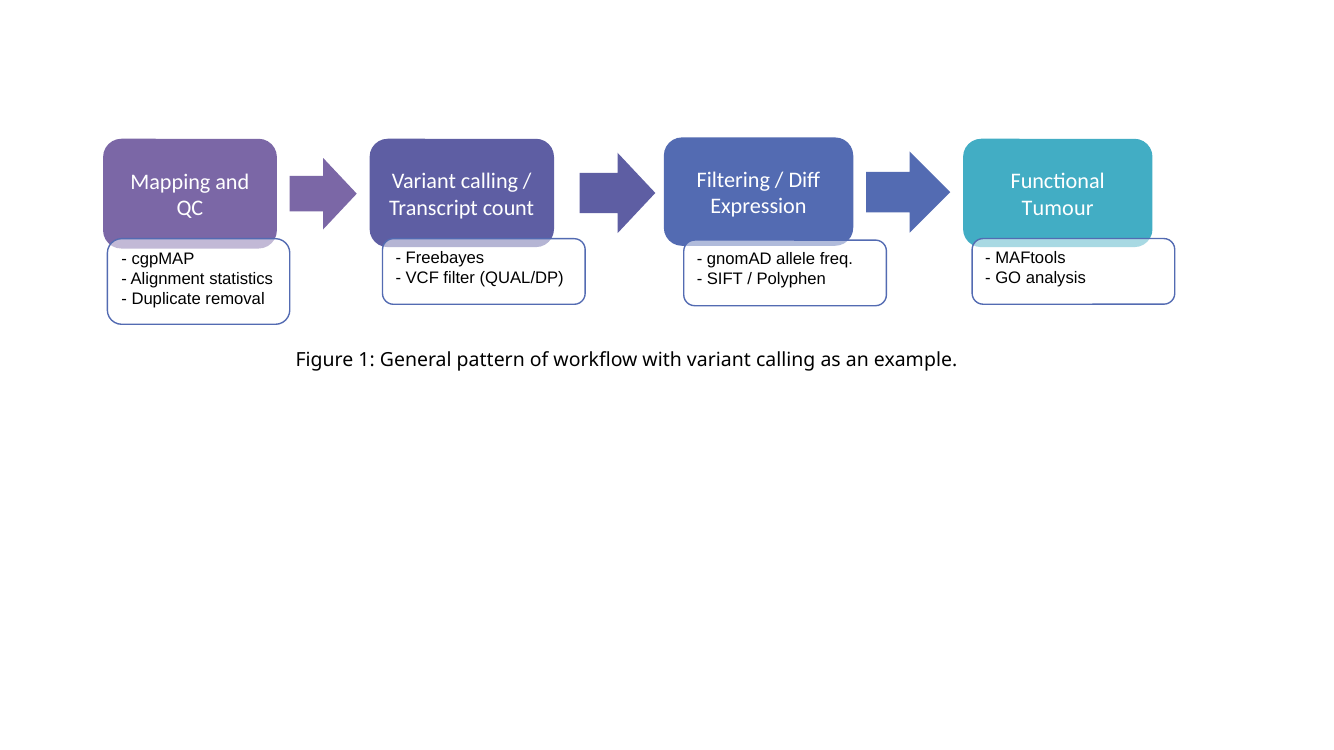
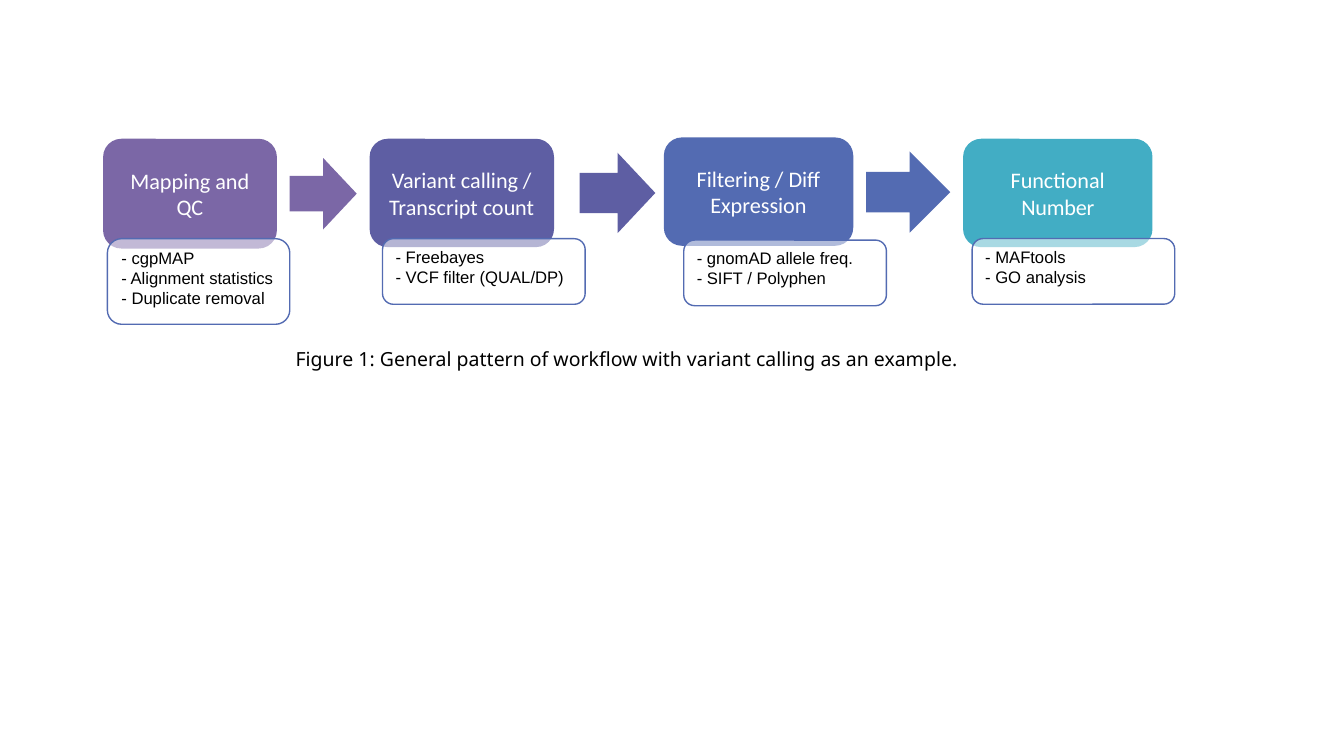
Tumour: Tumour -> Number (1058, 208)
